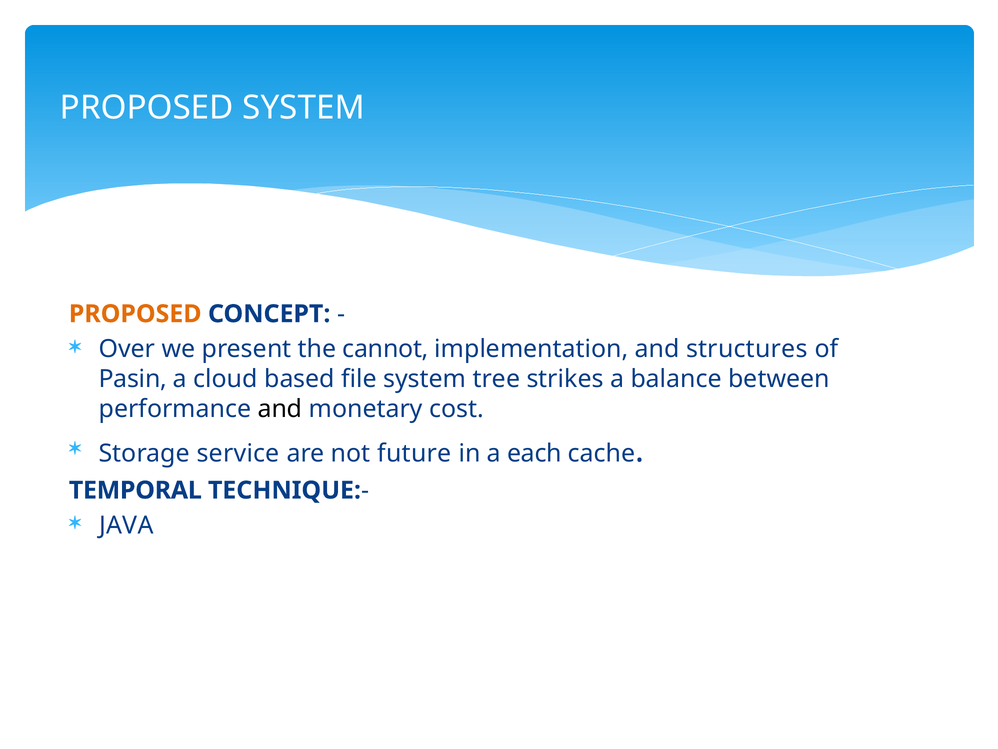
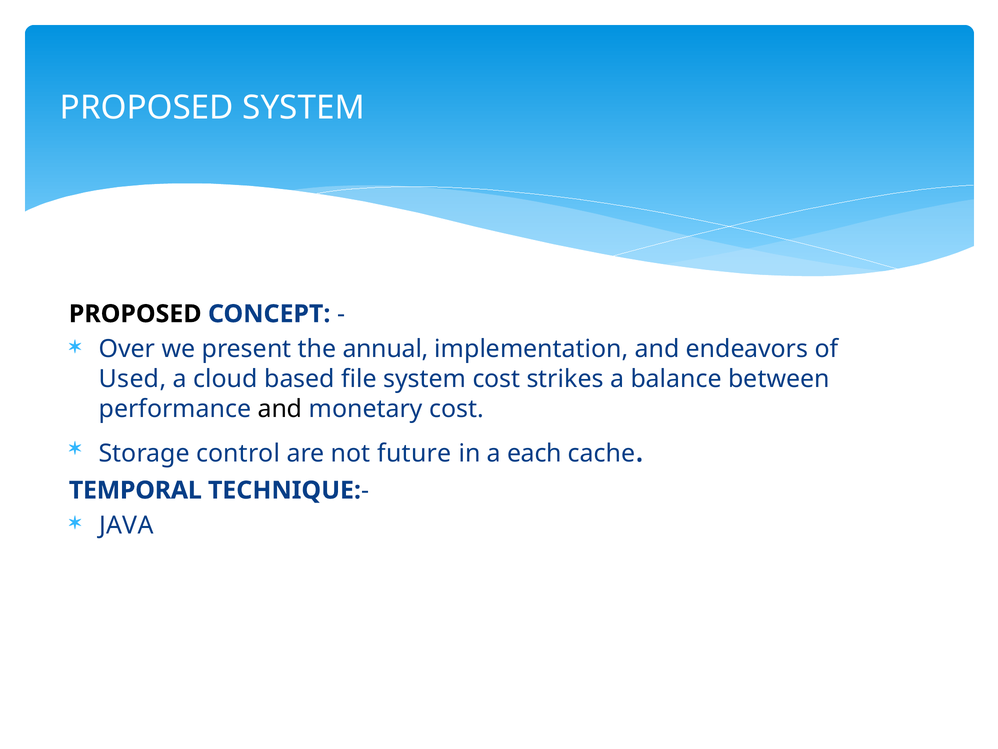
PROPOSED colour: orange -> black (135, 314)
cannot: cannot -> annual (386, 349)
structures: structures -> endeavors (747, 349)
Pasin: Pasin -> Used (133, 379)
system tree: tree -> cost (496, 379)
service: service -> control (238, 453)
